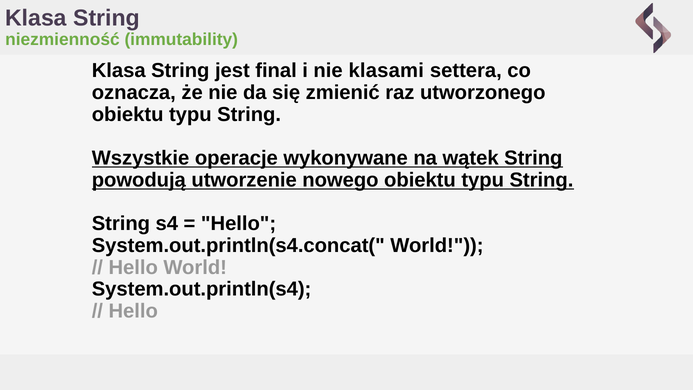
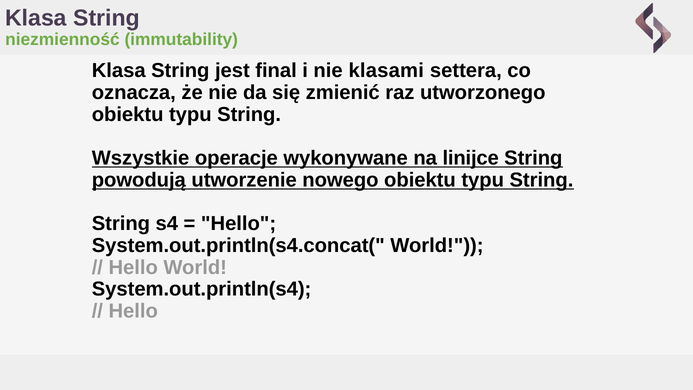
wątek: wątek -> linijce (471, 158)
